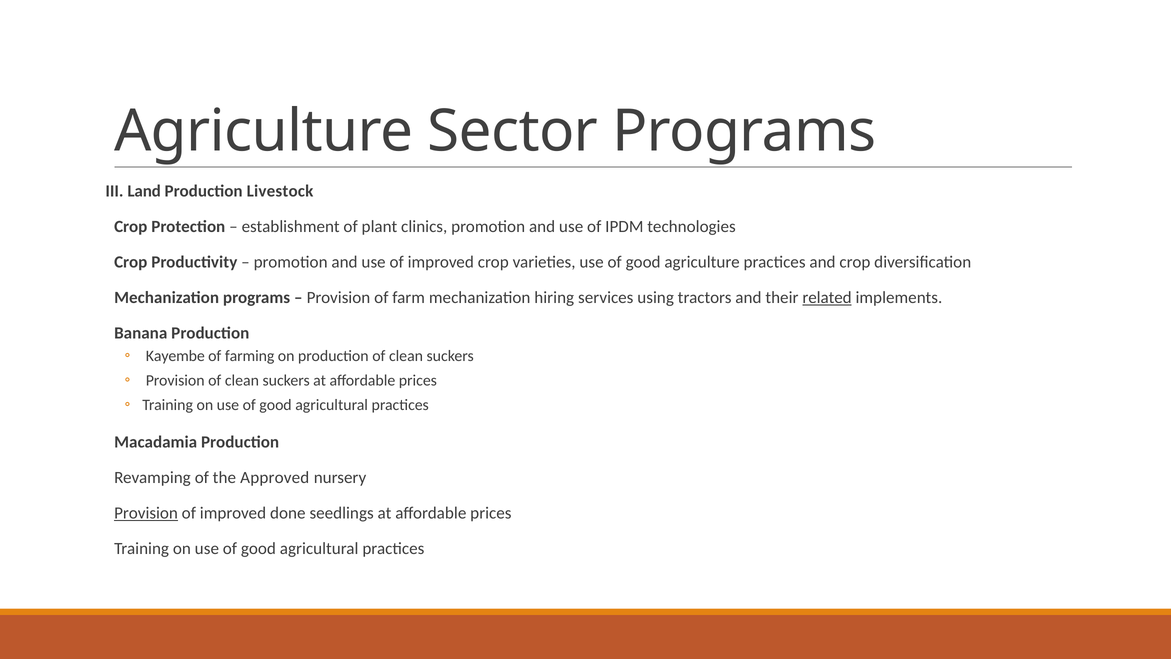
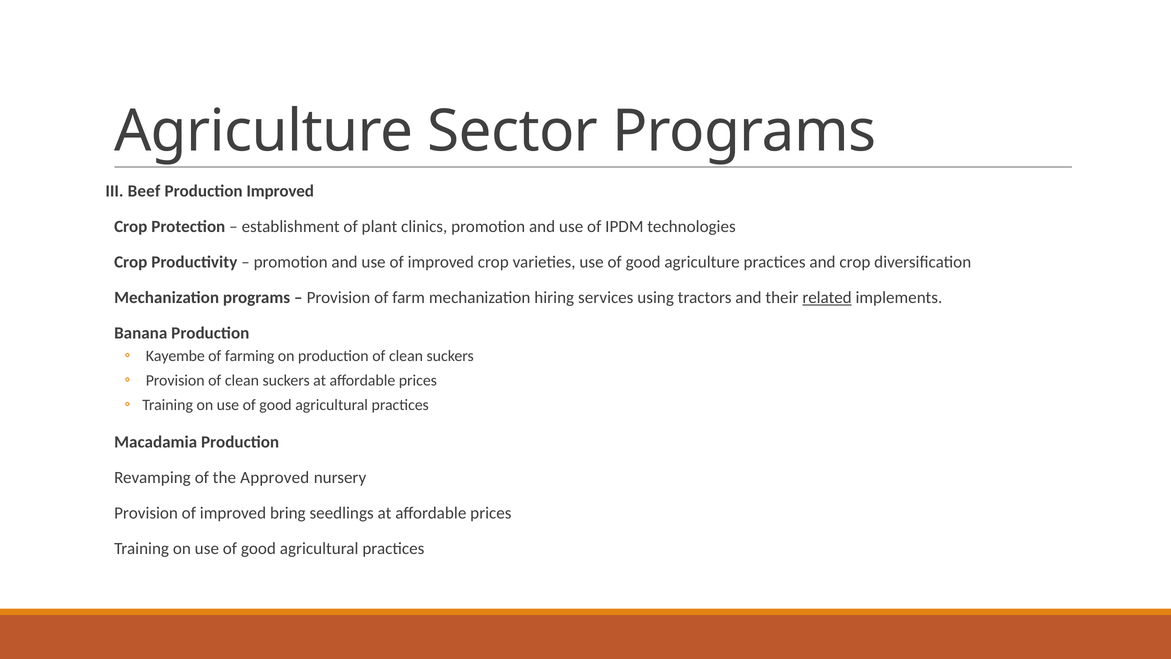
Land: Land -> Beef (144, 191)
Production Livestock: Livestock -> Improved (280, 191)
Provision underline: present -> none (146, 513)
done: done -> bring (288, 513)
